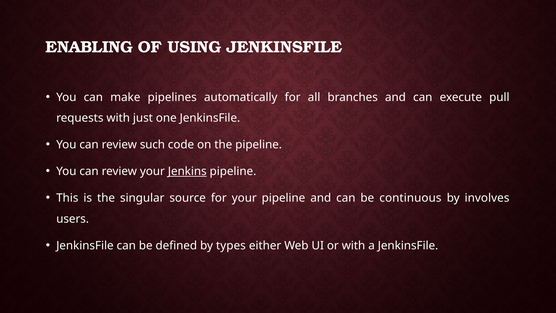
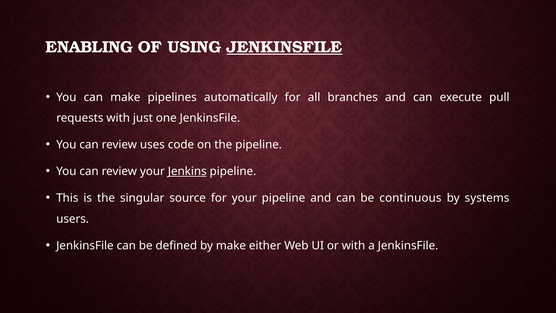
JENKINSFILE underline: none -> present (284, 47)
such: such -> uses (152, 145)
involves: involves -> systems (487, 198)
by types: types -> make (231, 245)
